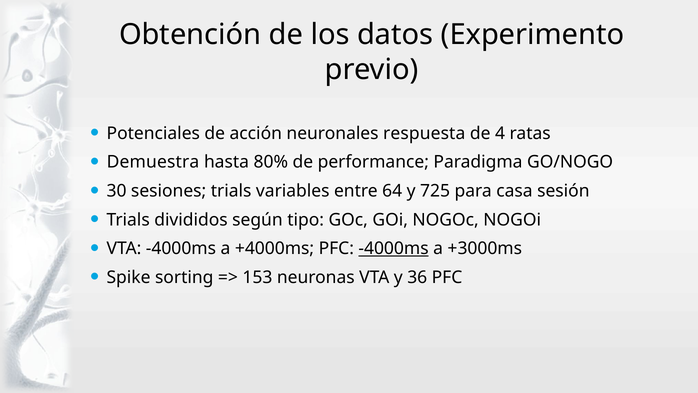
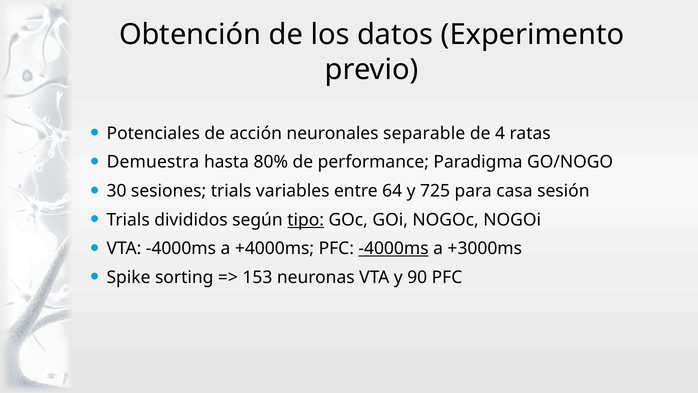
respuesta: respuesta -> separable (424, 133)
tipo underline: none -> present (306, 220)
36: 36 -> 90 (417, 277)
